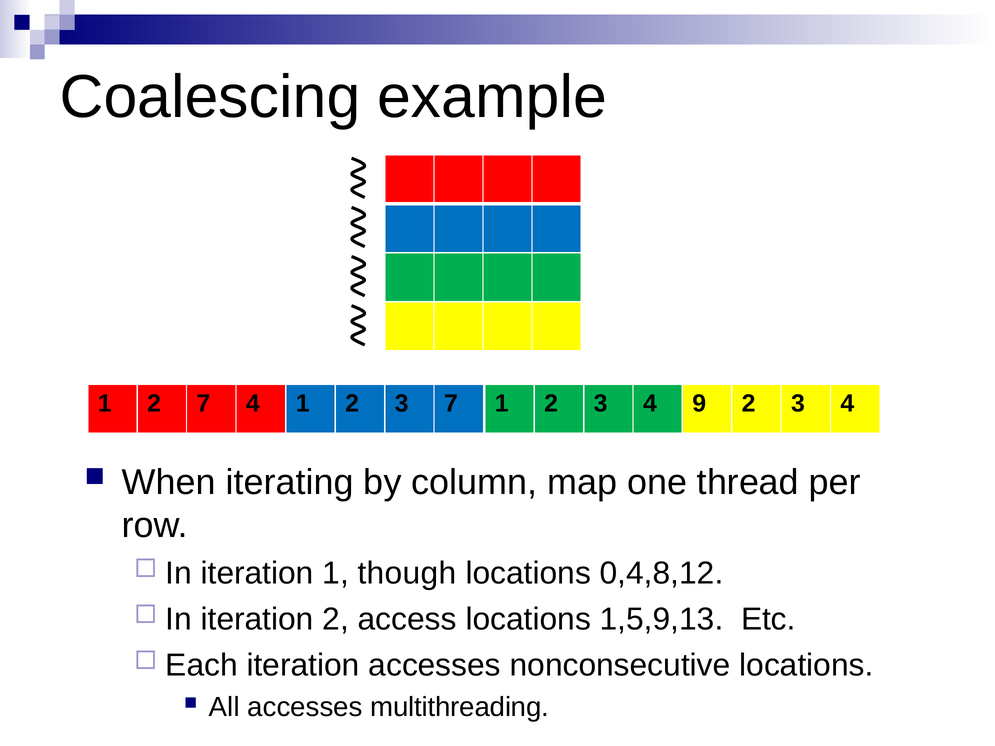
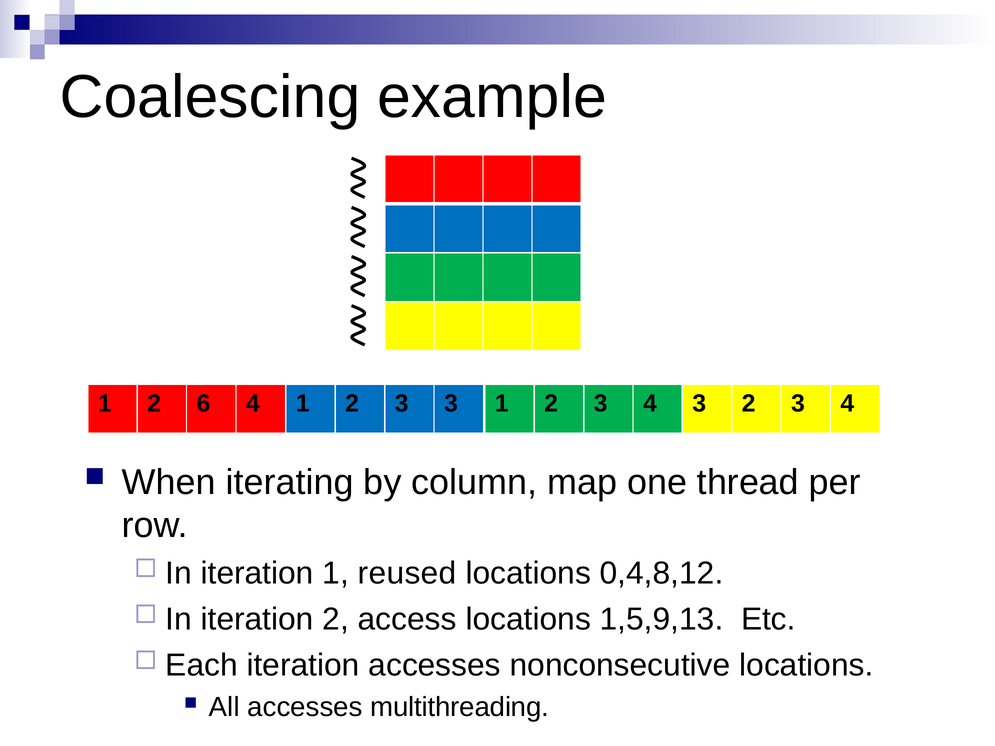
2 7: 7 -> 6 (203, 404)
3 7: 7 -> 3 (451, 404)
4 9: 9 -> 3 (699, 404)
though: though -> reused (407, 574)
